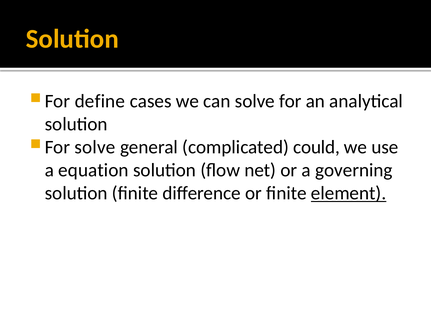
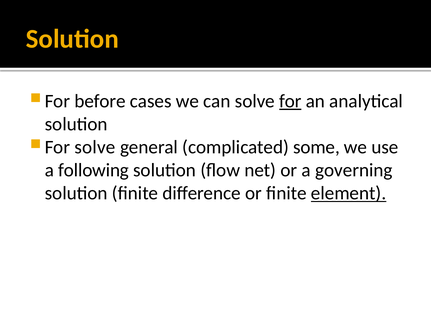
define: define -> before (100, 101)
for underline: none -> present (290, 101)
could: could -> some (317, 147)
equation: equation -> following (94, 170)
